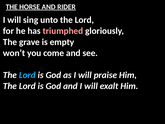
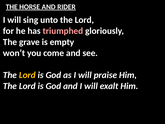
Lord colour: light blue -> yellow (27, 75)
